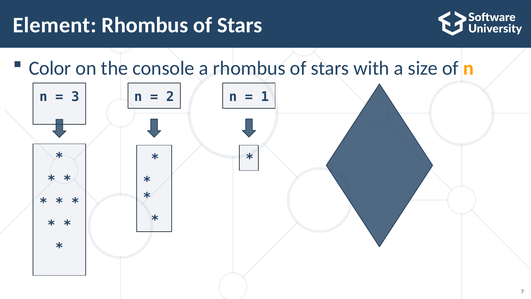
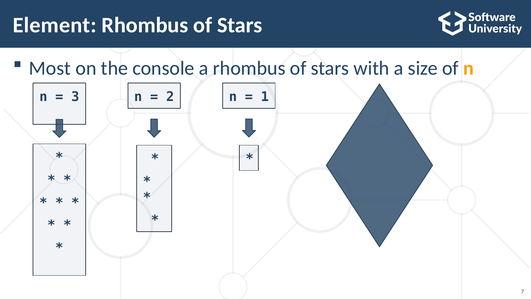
Color: Color -> Most (50, 68)
